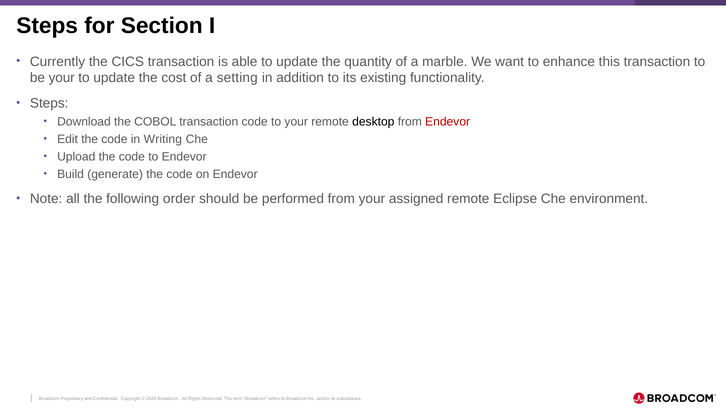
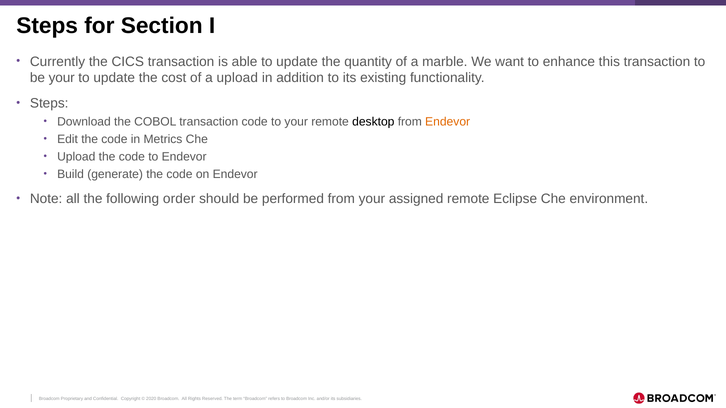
a setting: setting -> upload (237, 78)
Endevor colour: red -> orange (448, 122)
Writing: Writing -> Metrics (163, 139)
